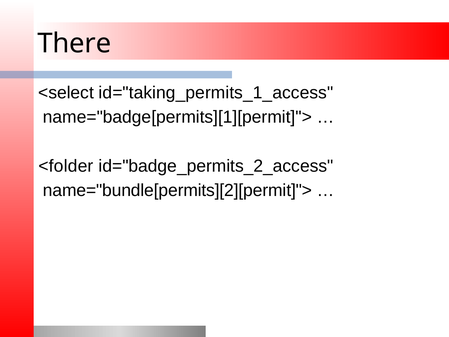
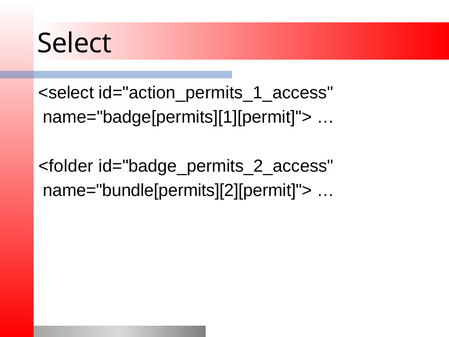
There: There -> Select (74, 43)
id="taking_permits_1_access: id="taking_permits_1_access -> id="action_permits_1_access (216, 93)
